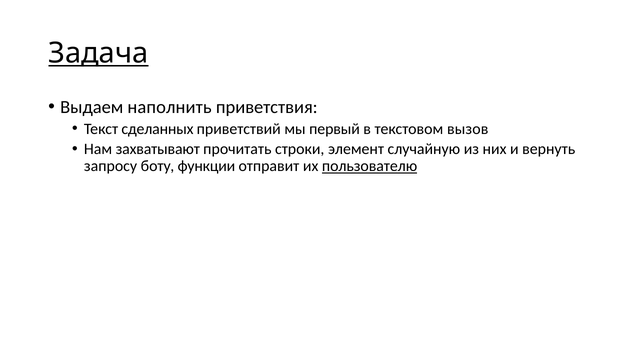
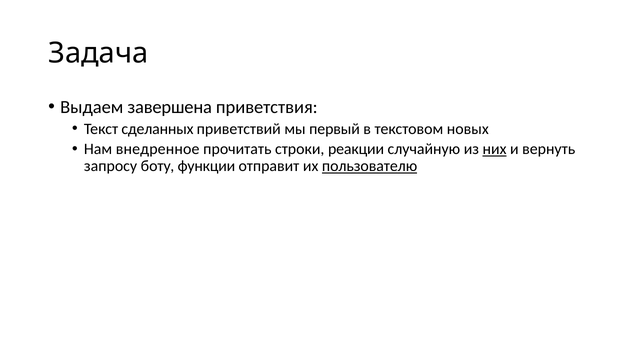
Задача underline: present -> none (98, 53)
наполнить: наполнить -> завершена (170, 107)
вызов: вызов -> новых (468, 129)
захватывают: захватывают -> внедренное (158, 149)
элемент: элемент -> реакции (356, 149)
них underline: none -> present (495, 149)
